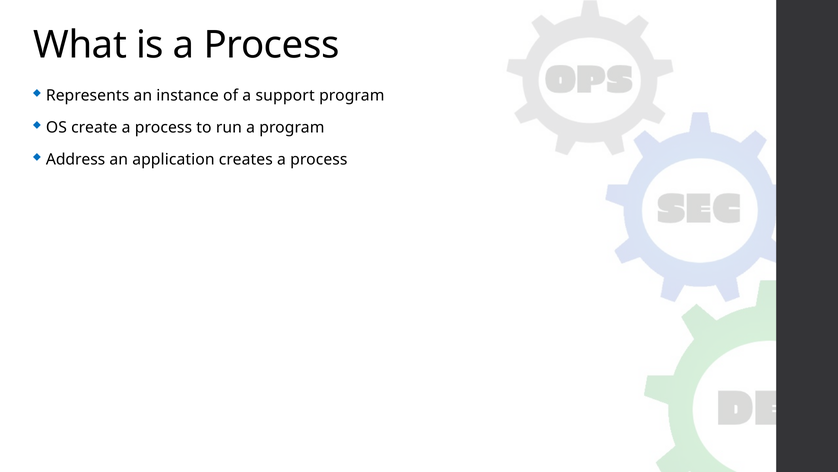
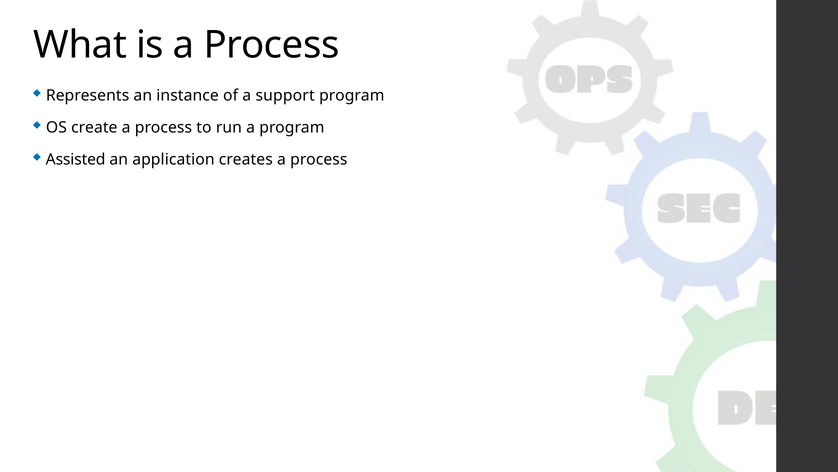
Address: Address -> Assisted (76, 159)
